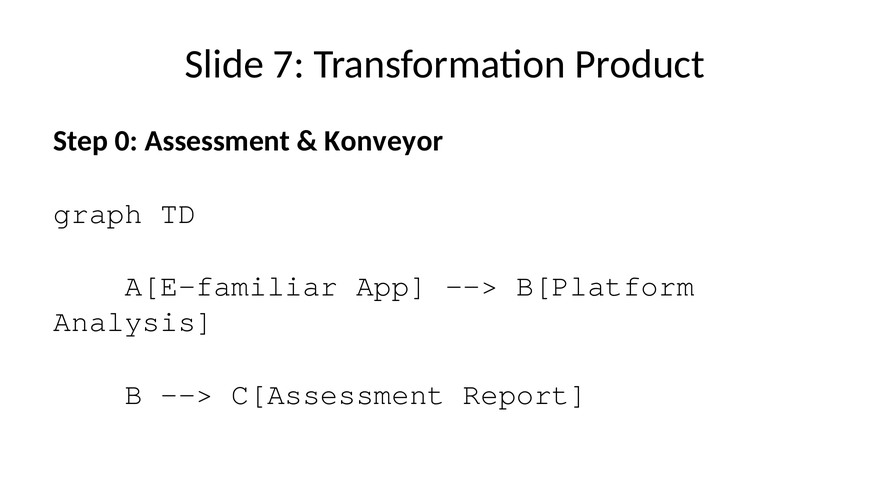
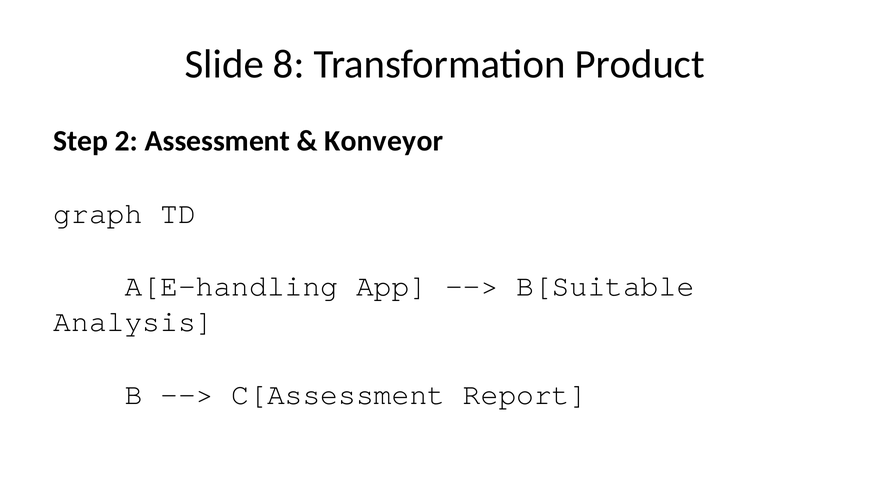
7: 7 -> 8 (289, 65)
Step 0: 0 -> 2 (126, 141)
A[E-familiar: A[E-familiar -> A[E-handling (231, 286)
B[Platform: B[Platform -> B[Suitable (605, 286)
